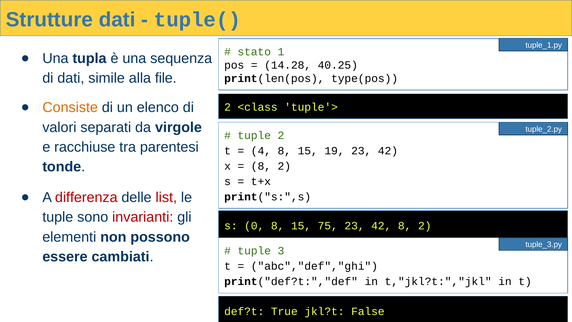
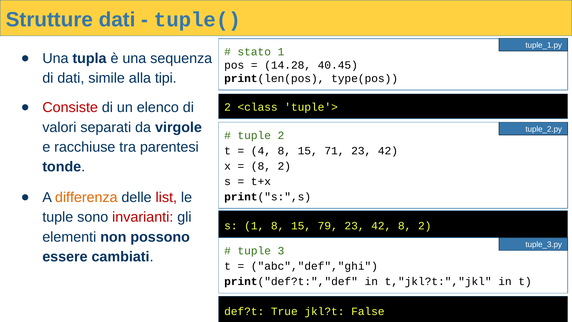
40.25: 40.25 -> 40.45 (338, 65)
file: file -> tipi (166, 78)
Consiste colour: orange -> red (70, 107)
19: 19 -> 71 (334, 151)
differenza colour: red -> orange (86, 197)
s 0: 0 -> 1 (254, 226)
75: 75 -> 79 (328, 226)
